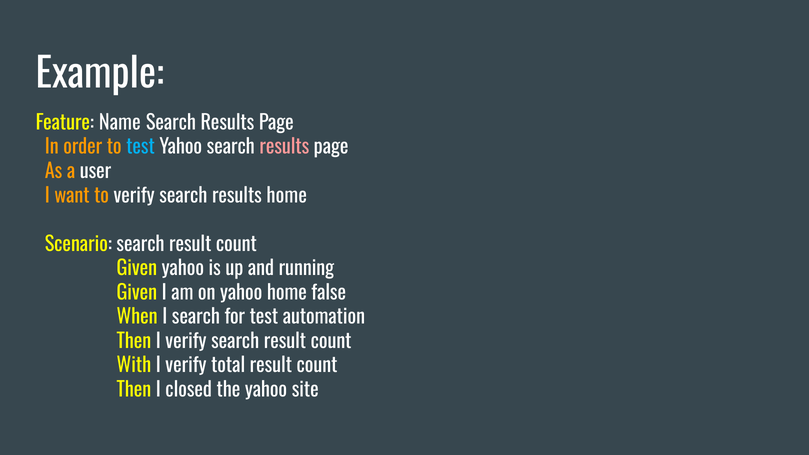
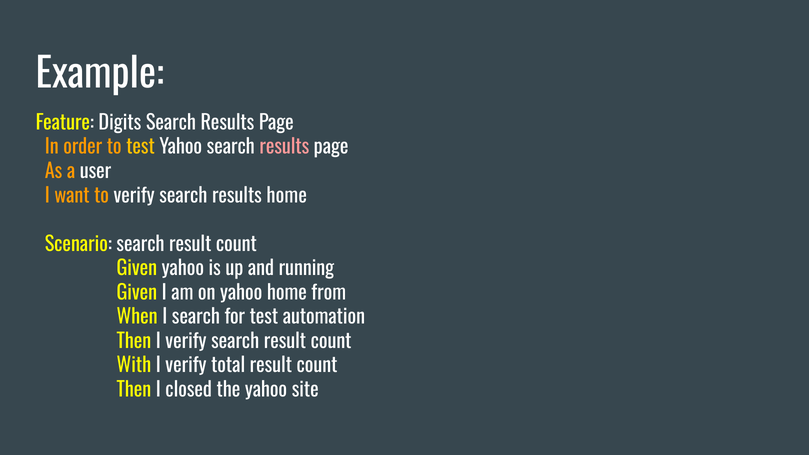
Name: Name -> Digits (120, 123)
test colour: light blue -> yellow (140, 147)
false: false -> from (329, 293)
